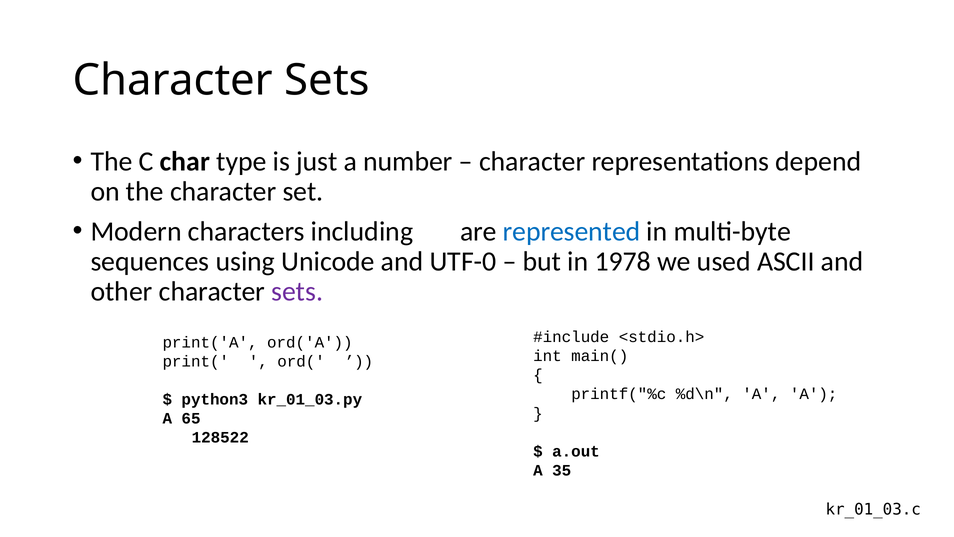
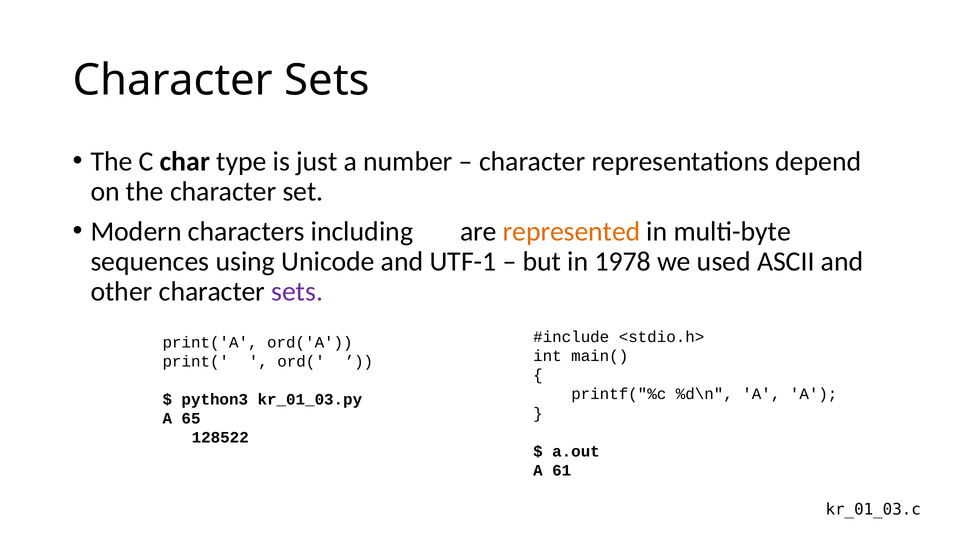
represented colour: blue -> orange (572, 231)
UTF-0: UTF-0 -> UTF-1 (463, 261)
35: 35 -> 61 (562, 470)
